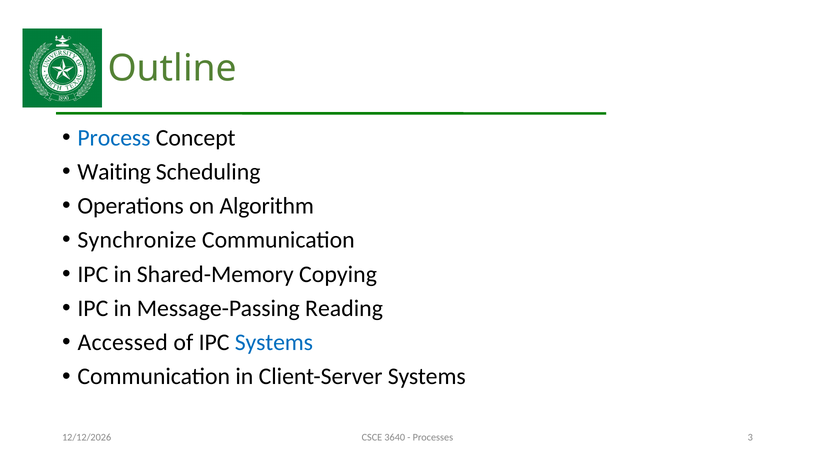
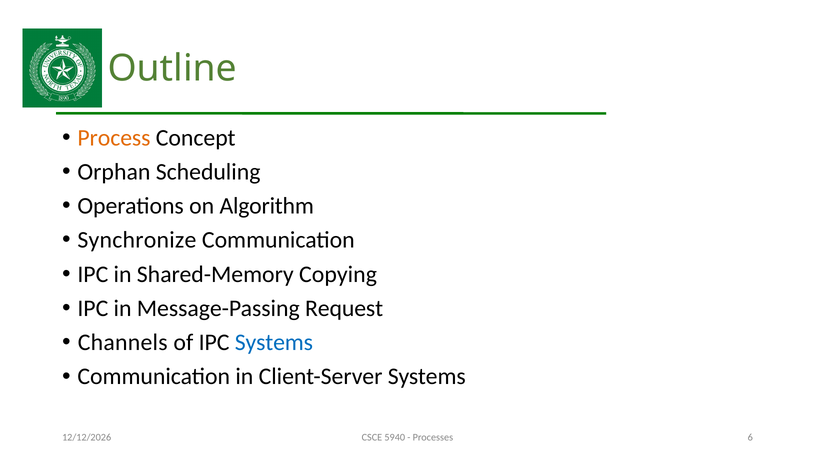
Process colour: blue -> orange (114, 138)
Waiting: Waiting -> Orphan (114, 172)
Reading: Reading -> Request (344, 309)
Accessed: Accessed -> Channels (123, 343)
3640: 3640 -> 5940 (395, 438)
3: 3 -> 6 (750, 438)
